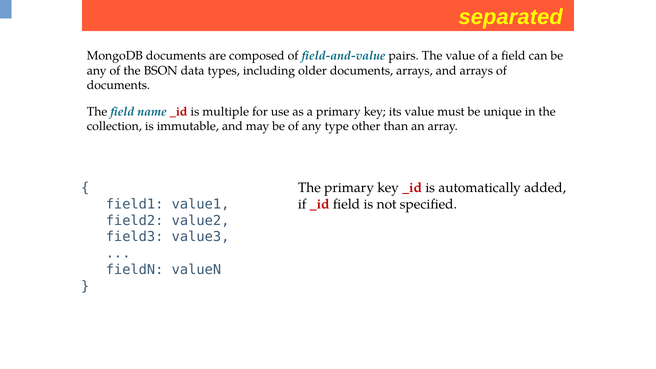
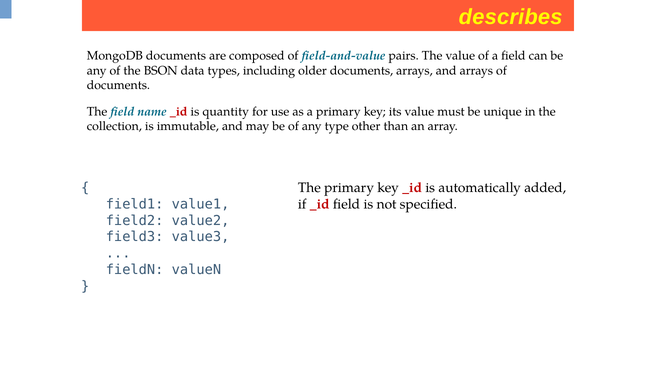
separated: separated -> describes (511, 17)
multiple: multiple -> quantity (226, 112)
